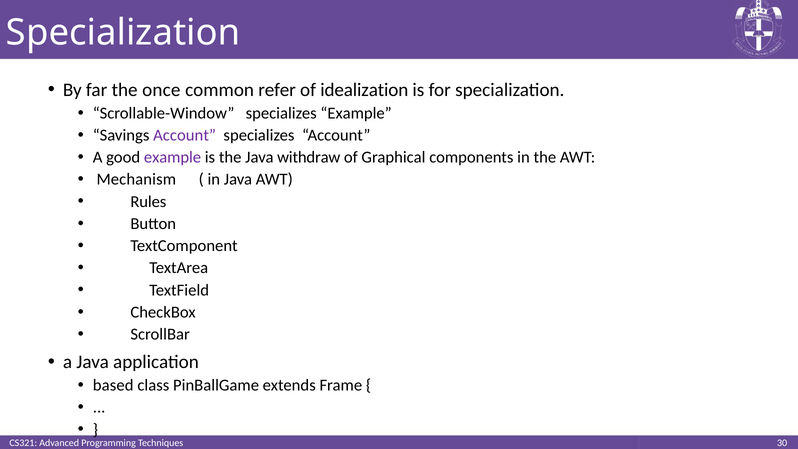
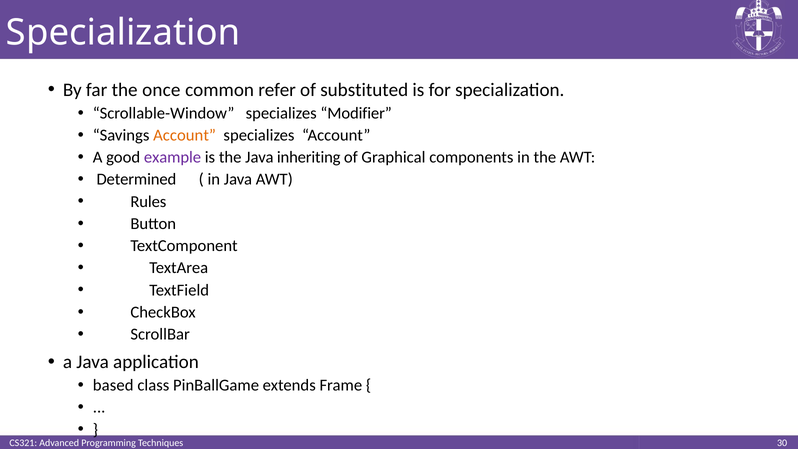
idealization: idealization -> substituted (364, 90)
specializes Example: Example -> Modifier (356, 113)
Account colour: purple -> orange (185, 135)
withdraw: withdraw -> inheriting (309, 157)
Mechanism: Mechanism -> Determined (136, 179)
